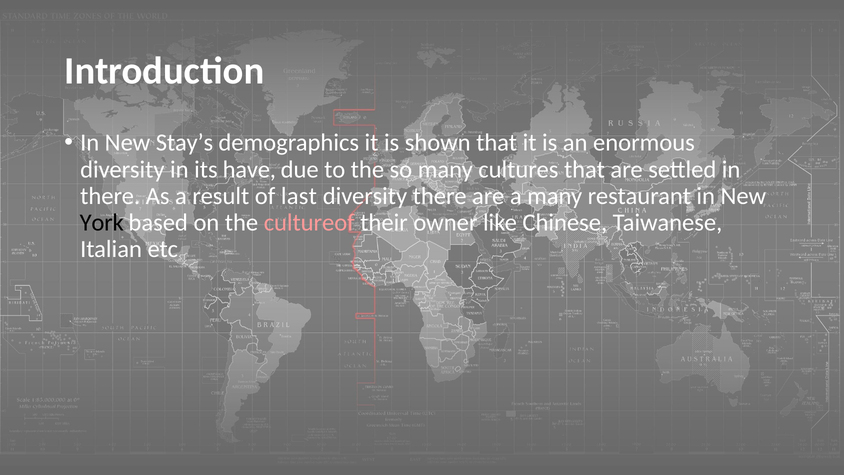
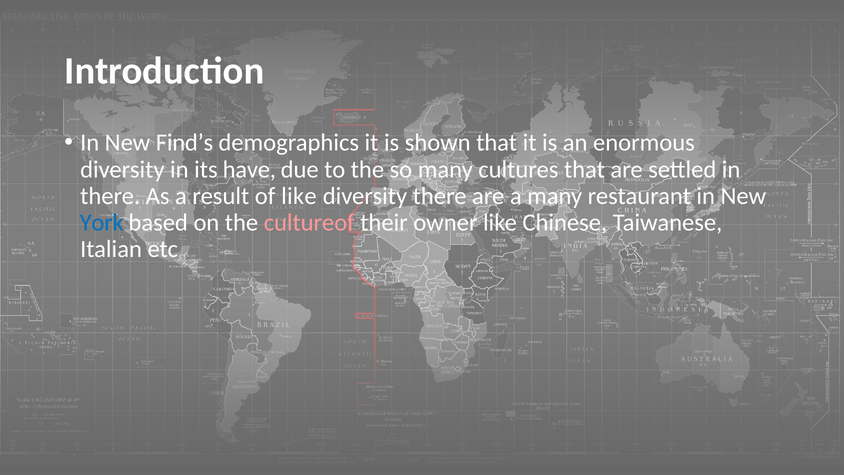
Stay’s: Stay’s -> Find’s (185, 143)
of last: last -> like (299, 196)
York colour: black -> blue (102, 222)
